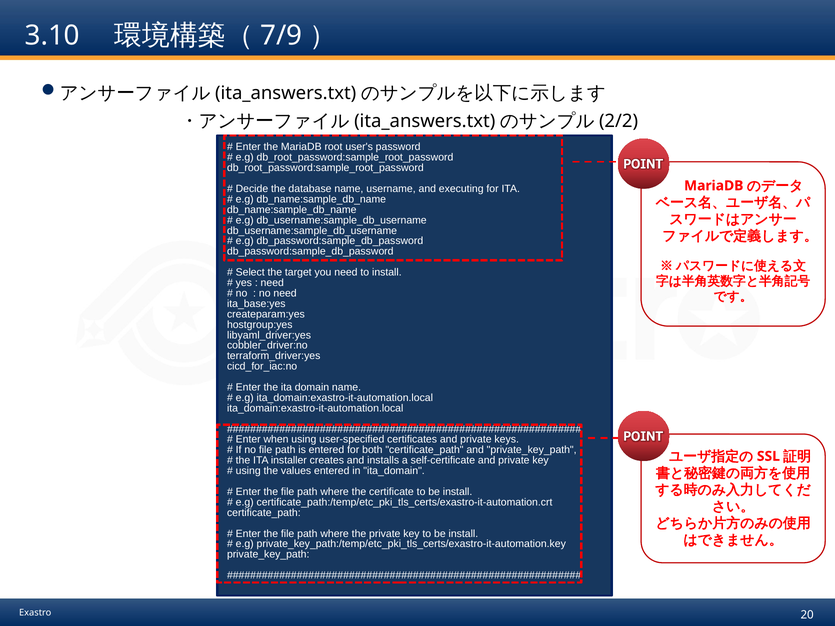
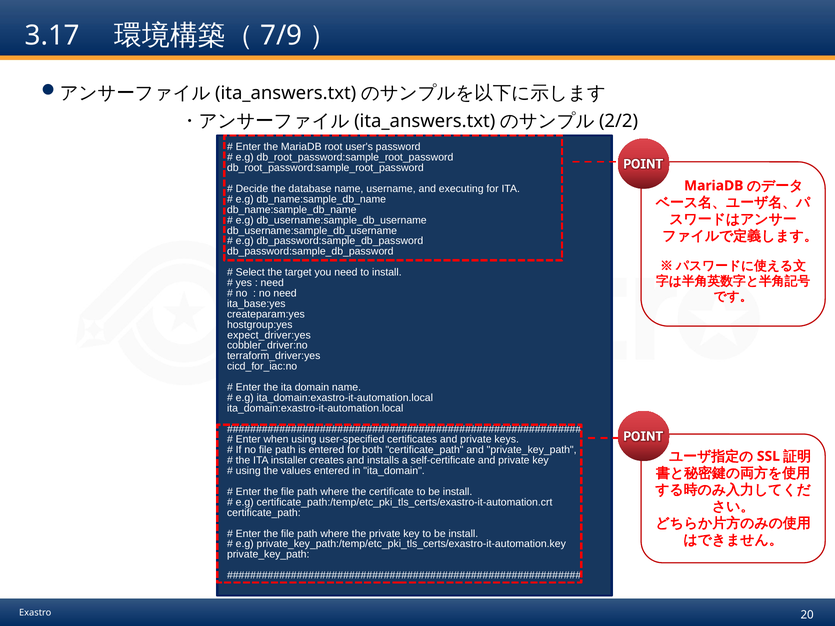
3.10: 3.10 -> 3.17 (52, 35)
libyaml_driver:yes: libyaml_driver:yes -> expect_driver:yes (269, 335)
